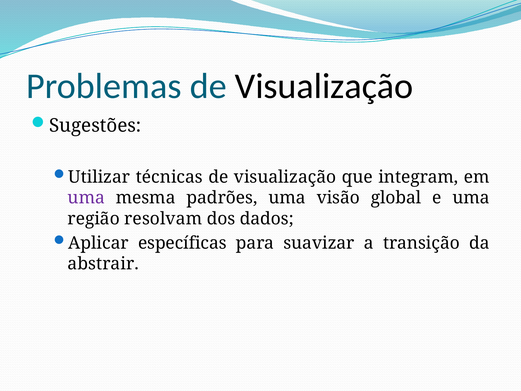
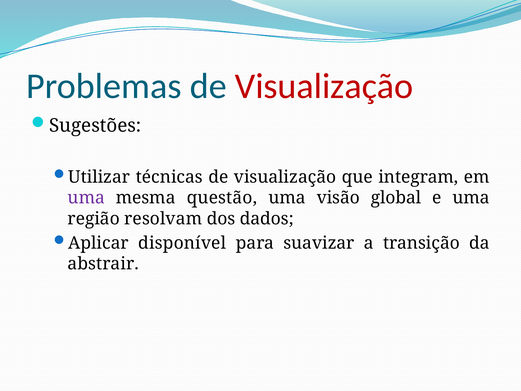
Visualização colour: black -> red (324, 86)
padrões: padrões -> questão (222, 198)
específicas: específicas -> disponível (182, 243)
